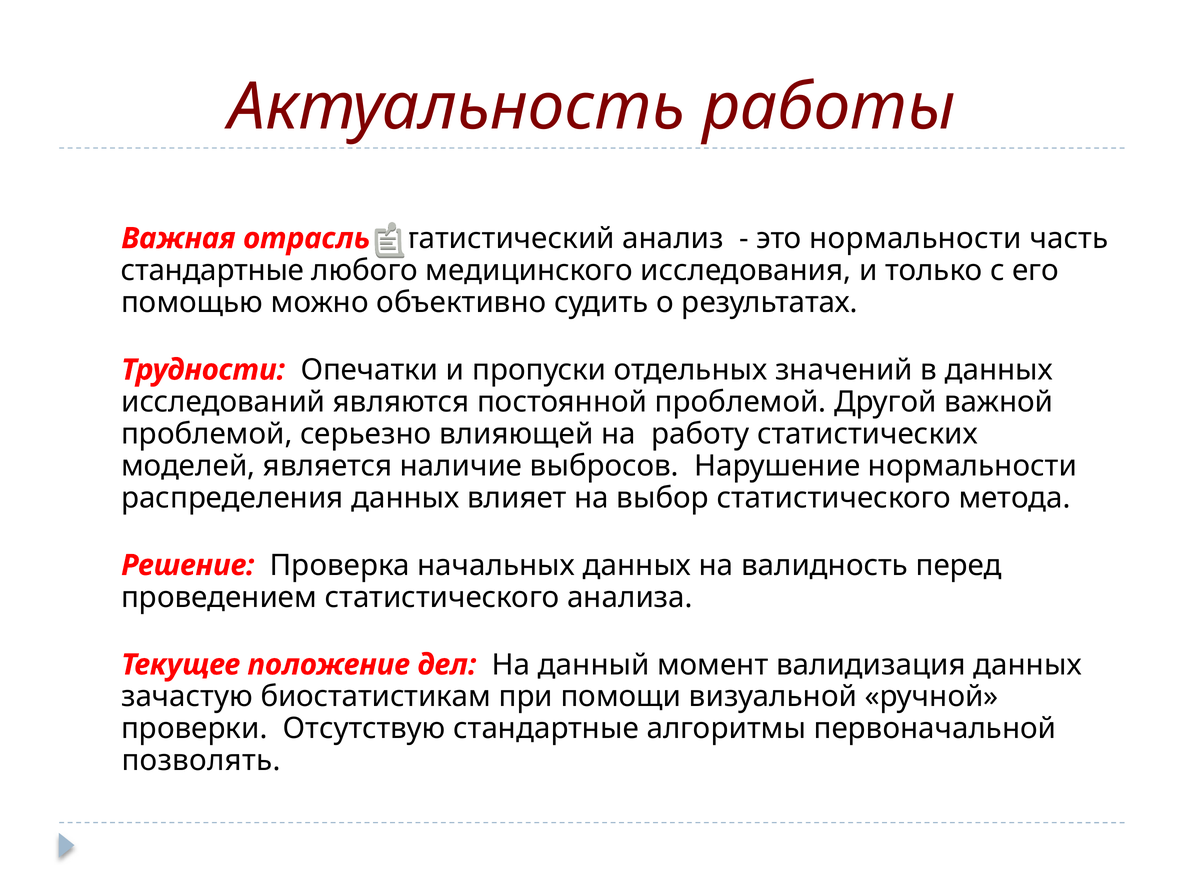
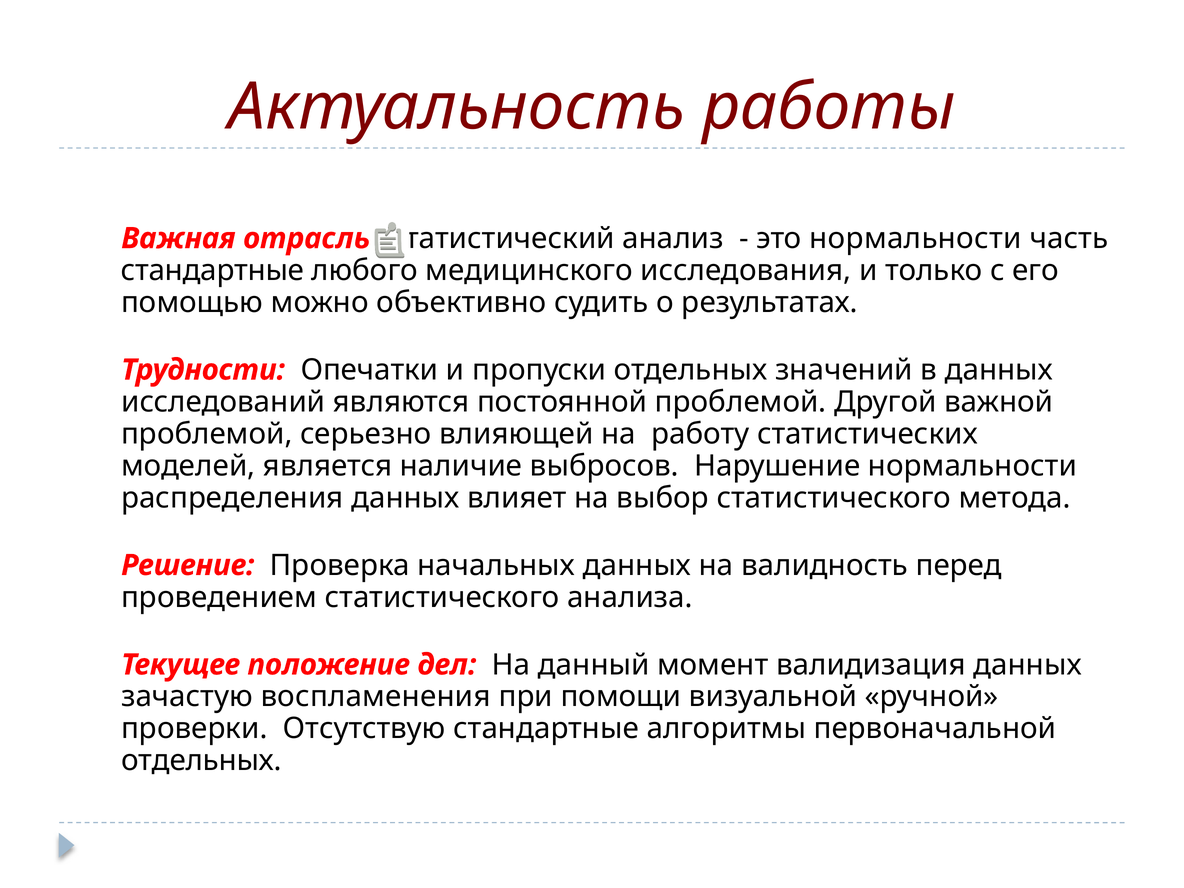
биостатистикам: биостатистикам -> воспламенения (376, 697)
позволять: позволять -> отдельных (201, 761)
